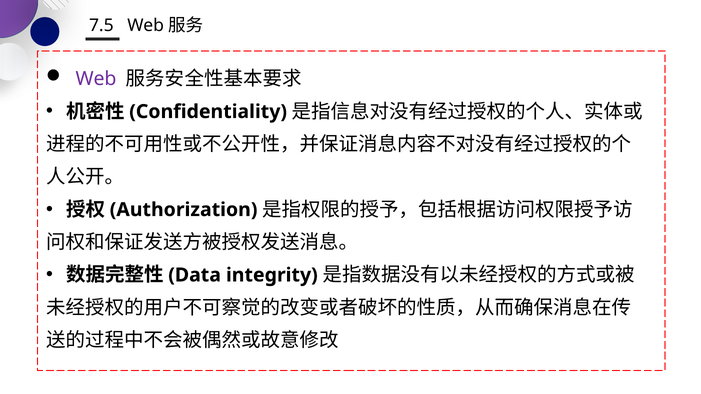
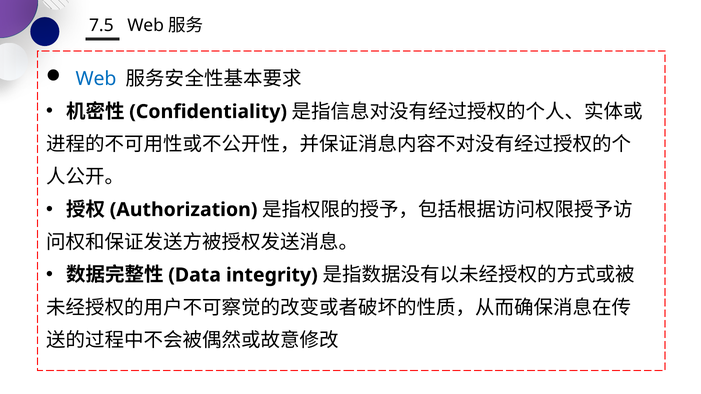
Web colour: purple -> blue (96, 79)
